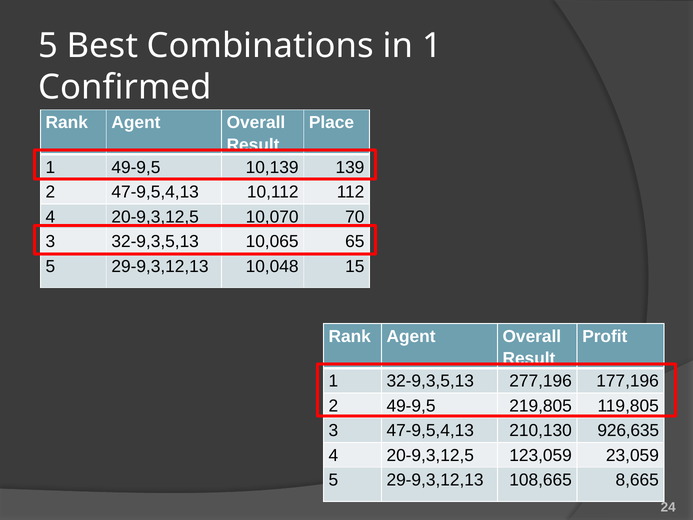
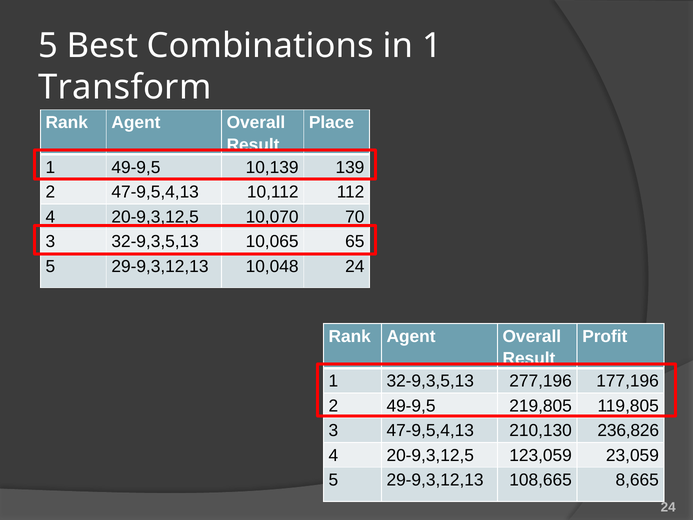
Confirmed: Confirmed -> Transform (125, 87)
10,048 15: 15 -> 24 (355, 266)
926,635: 926,635 -> 236,826 (628, 430)
